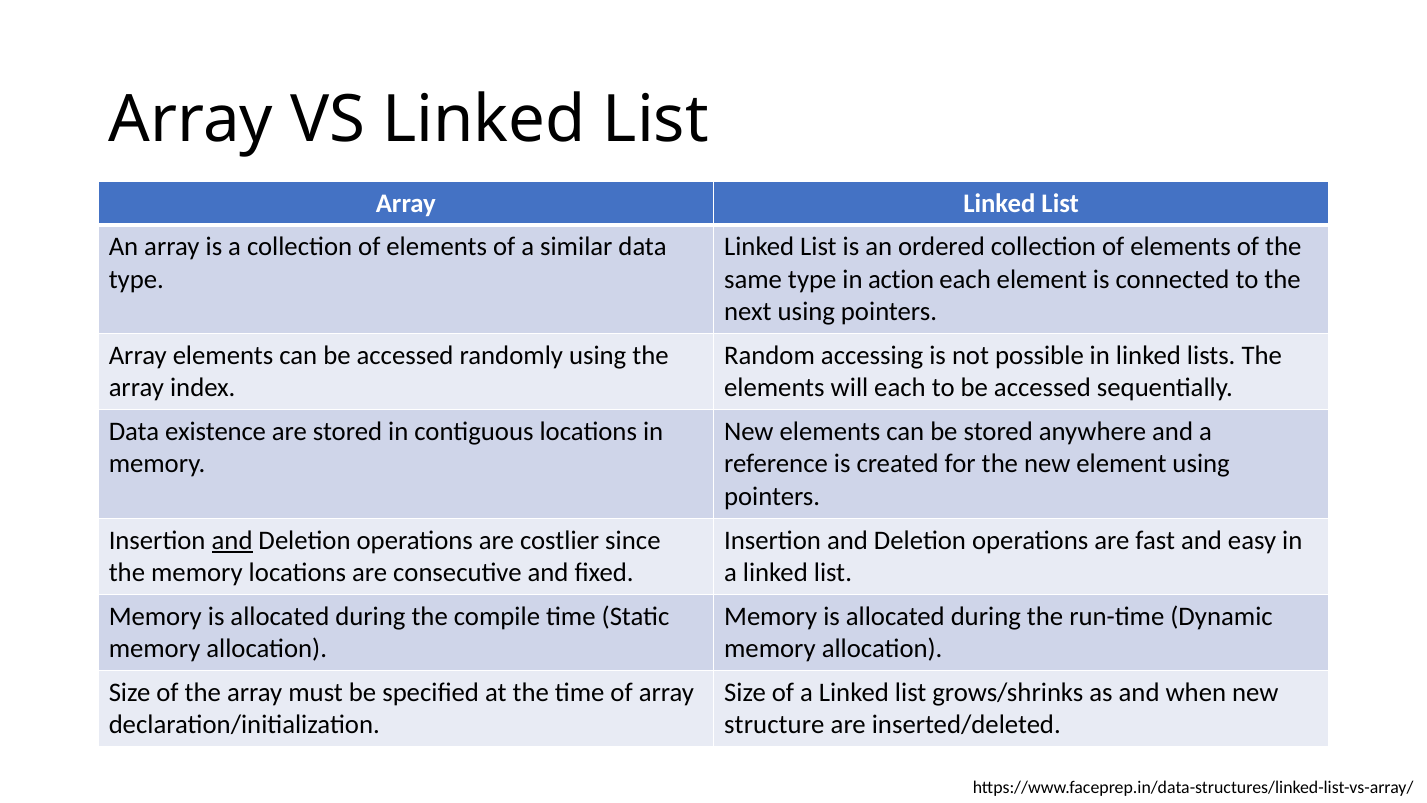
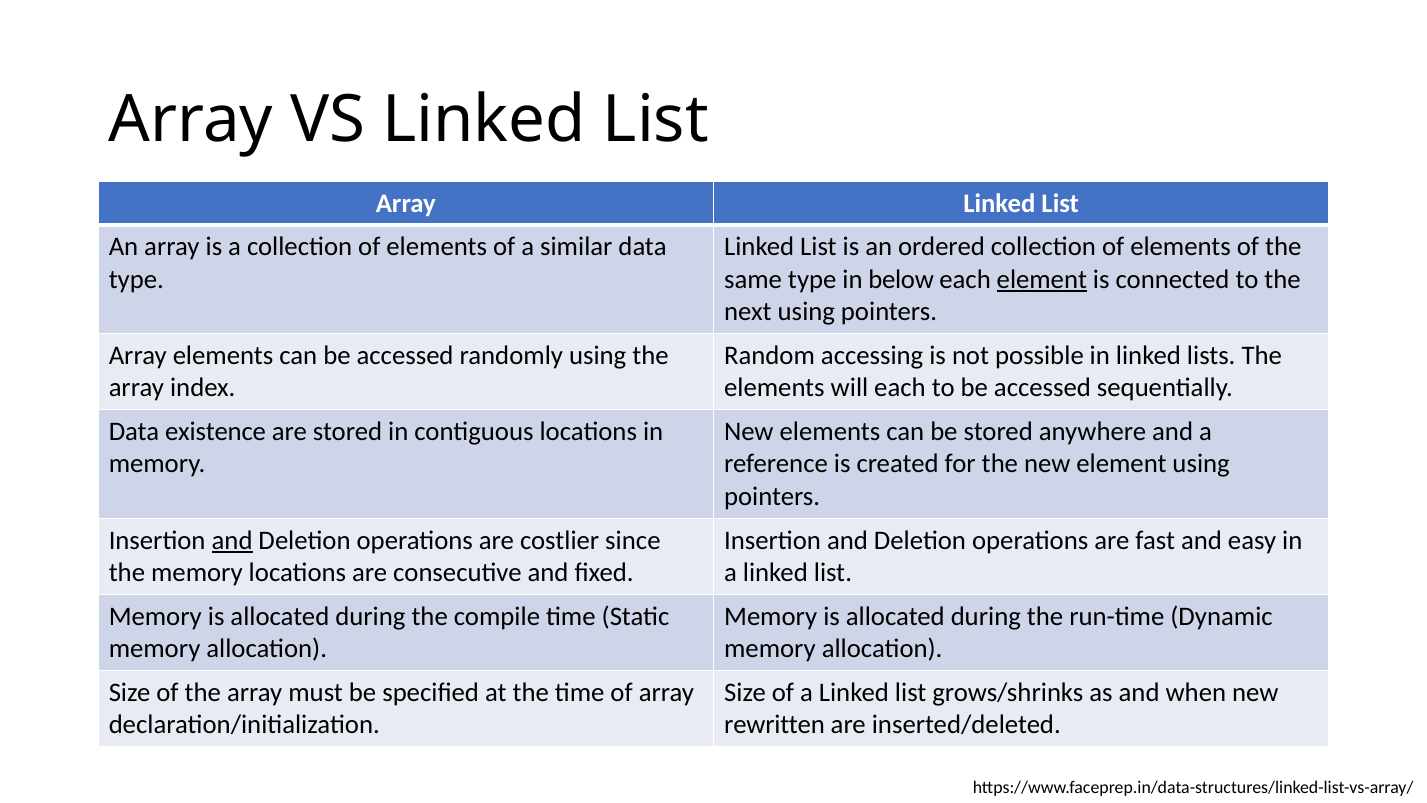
action: action -> below (901, 279)
element underline: none -> present (1042, 279)
structure: structure -> rewritten (775, 725)
